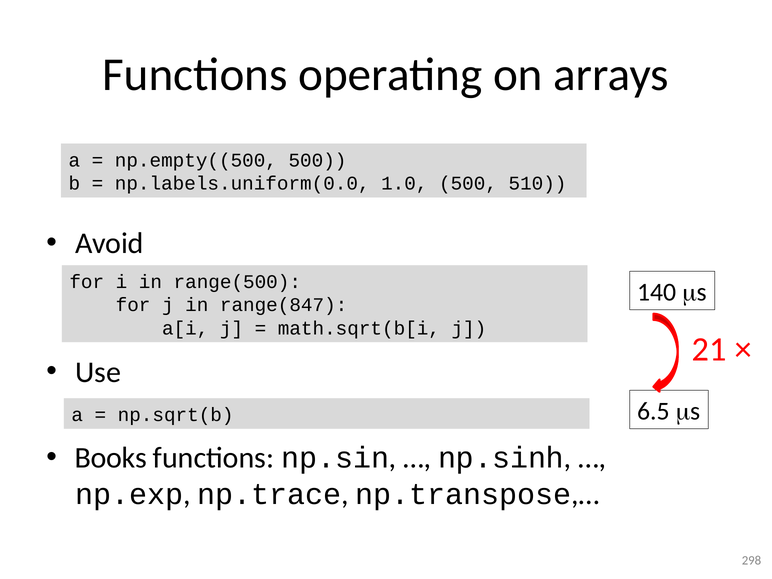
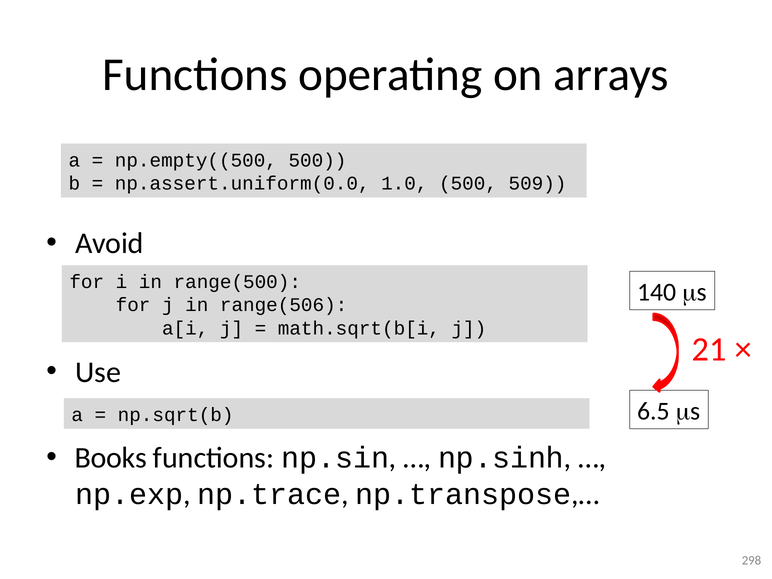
np.labels.uniform(0.0: np.labels.uniform(0.0 -> np.assert.uniform(0.0 (242, 183)
510: 510 -> 509 (537, 183)
range(847: range(847 -> range(506 (284, 305)
